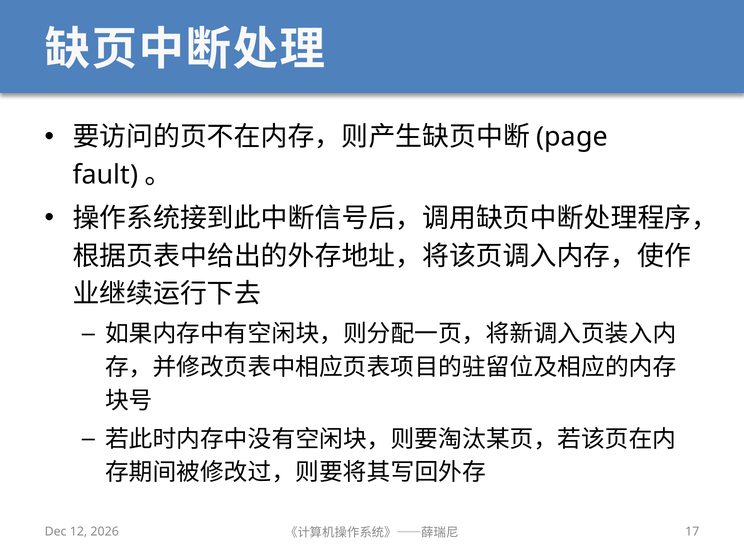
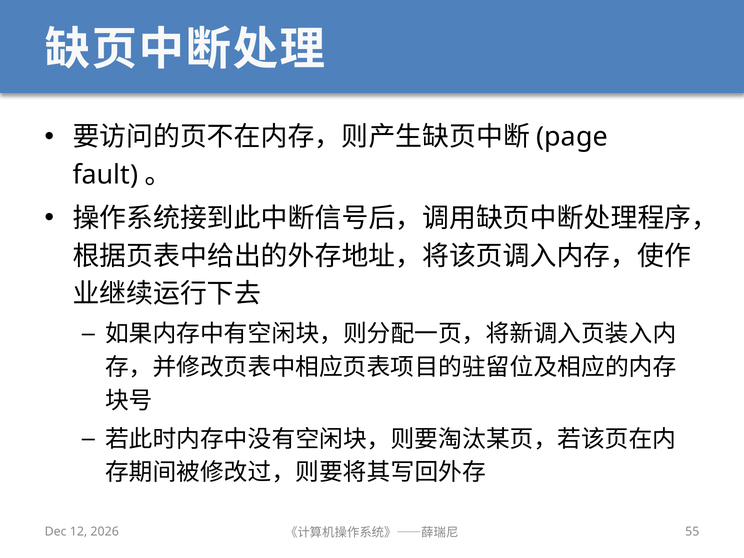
17: 17 -> 55 (692, 532)
